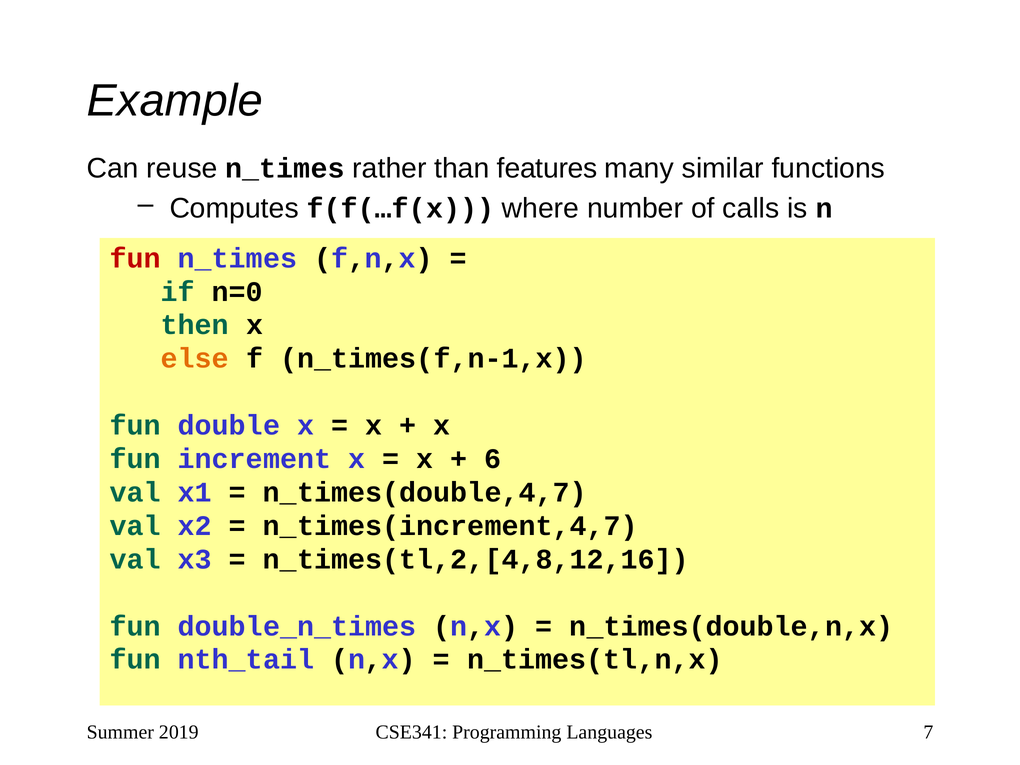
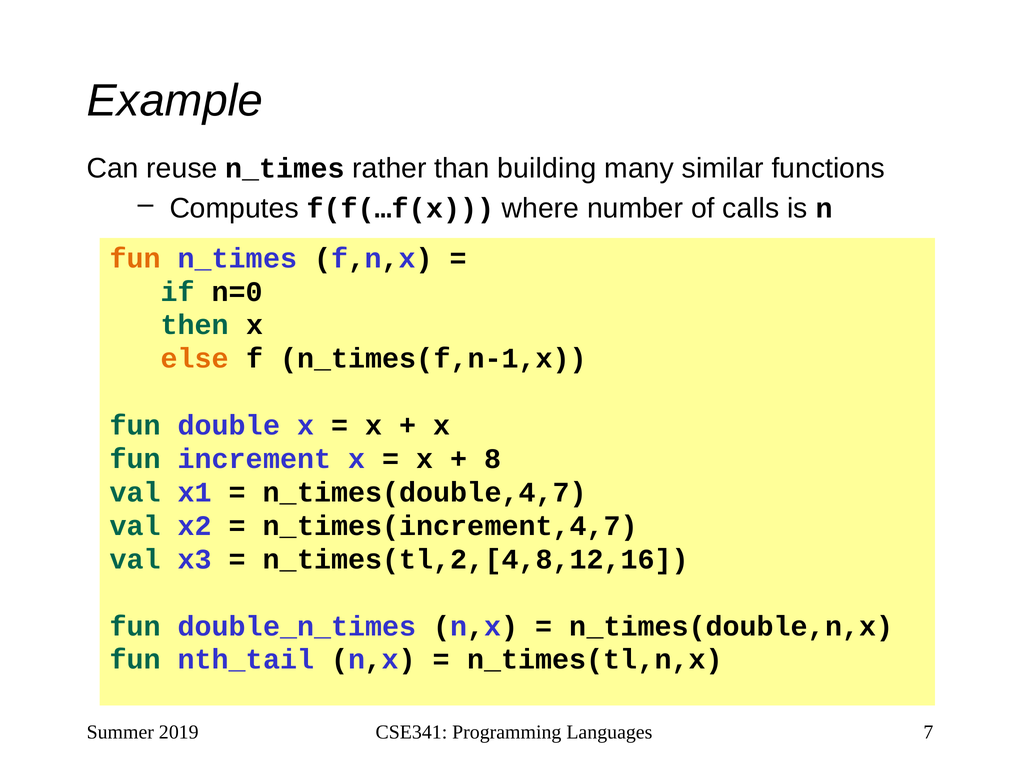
features: features -> building (547, 169)
fun colour: red -> orange (135, 258)
6: 6 -> 8 (493, 459)
